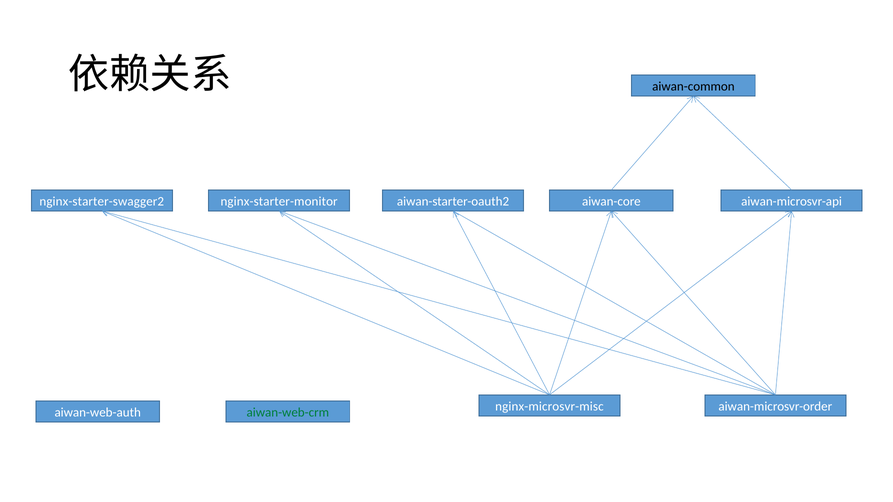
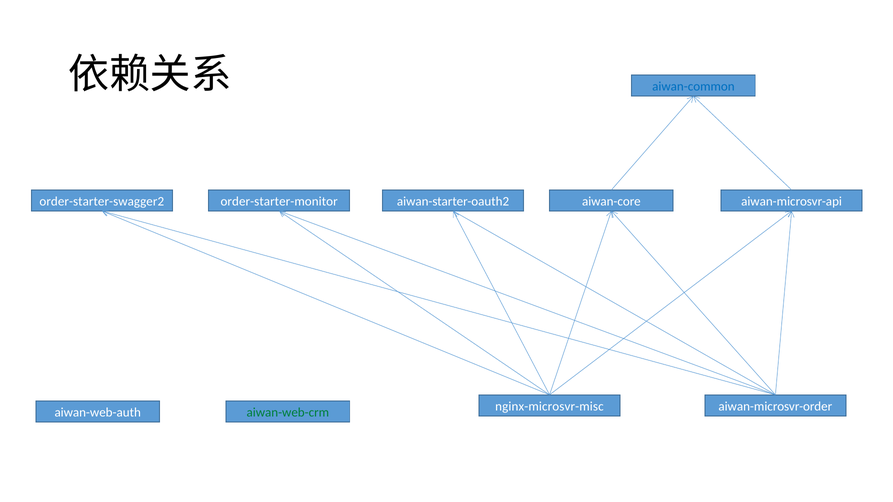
aiwan-common colour: black -> blue (693, 87)
nginx-starter-swagger2: nginx-starter-swagger2 -> order-starter-swagger2 (102, 202)
nginx-starter-monitor: nginx-starter-monitor -> order-starter-monitor (279, 202)
